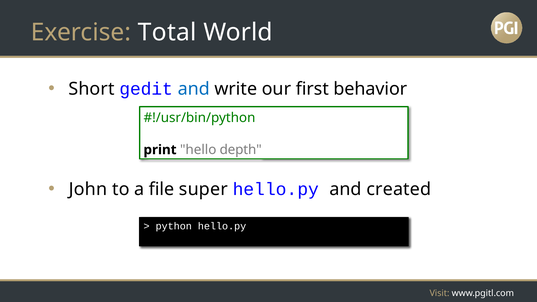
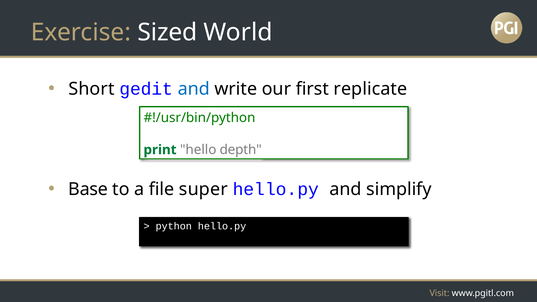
Total: Total -> Sized (167, 32)
behavior: behavior -> replicate (370, 89)
print colour: black -> green (160, 150)
John: John -> Base (88, 189)
created: created -> simplify (399, 189)
